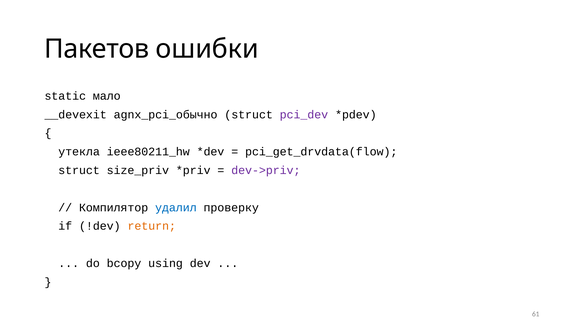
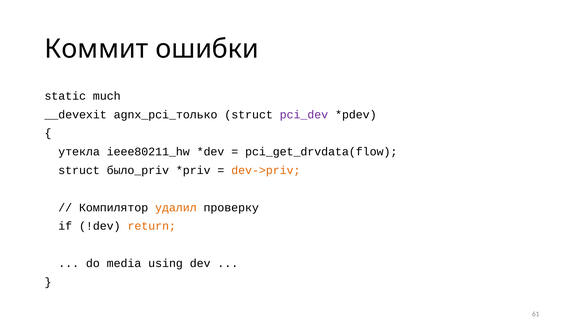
Пакетов: Пакетов -> Коммит (96, 49)
мало: мало -> much (107, 96)
agnx_pci_обычно: agnx_pci_обычно -> agnx_pci_только (166, 114)
size_priv: size_priv -> было_priv (138, 170)
dev->priv colour: purple -> orange (266, 170)
удалил colour: blue -> orange (176, 207)
bcopy: bcopy -> media (124, 263)
